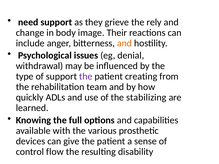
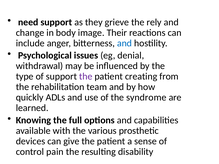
and colour: orange -> blue (124, 43)
stabilizing: stabilizing -> syndrome (146, 98)
flow: flow -> pain (55, 152)
